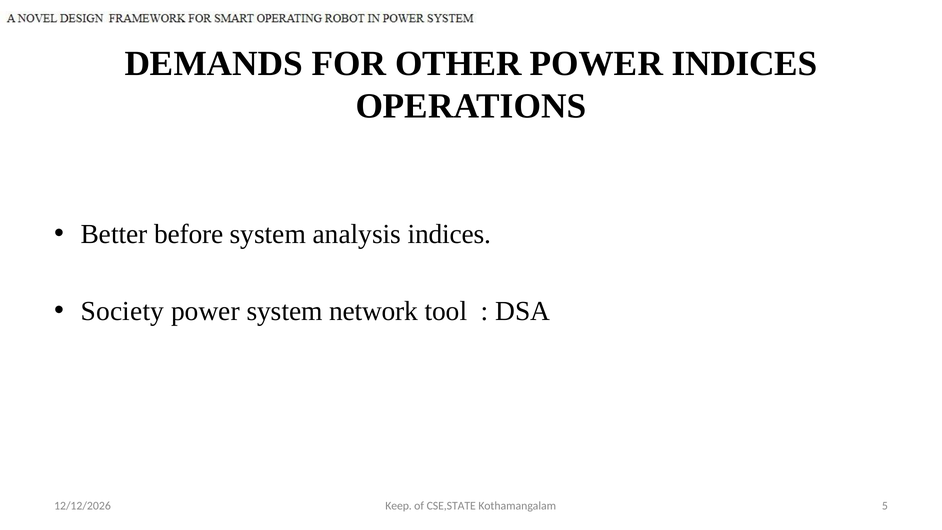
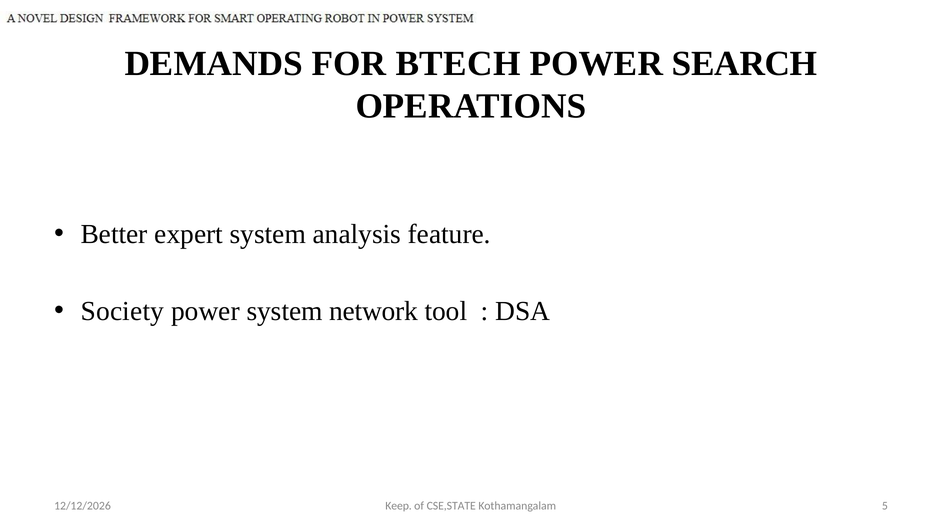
OTHER: OTHER -> BTECH (458, 64)
POWER INDICES: INDICES -> SEARCH (745, 64)
before: before -> expert (189, 234)
analysis indices: indices -> feature (449, 234)
